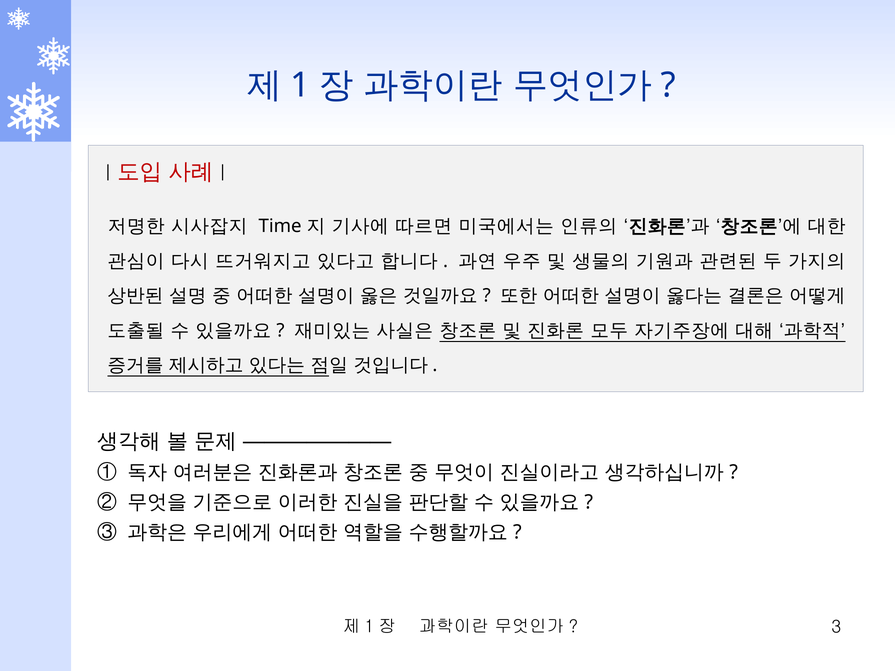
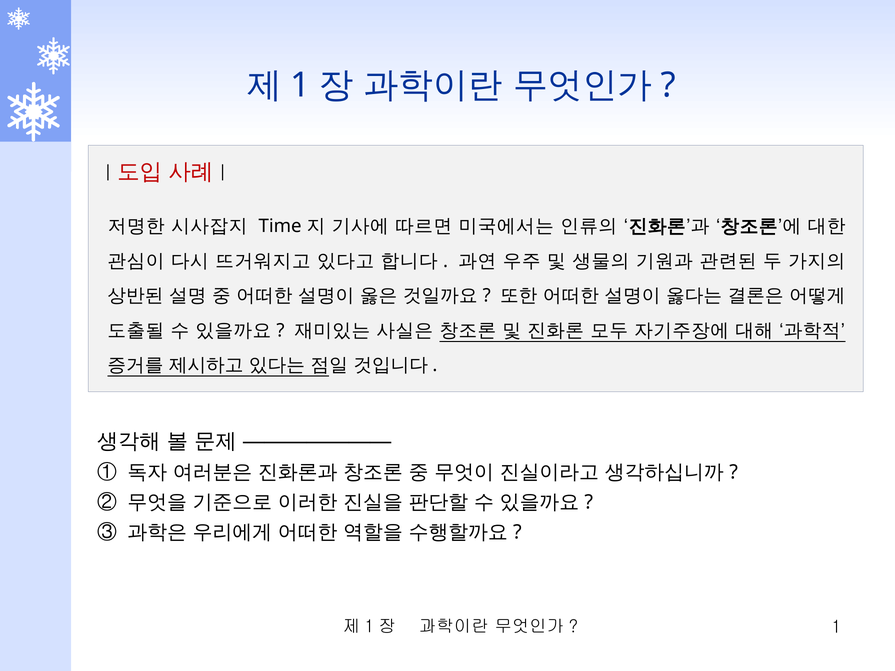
3: 3 -> 1 (836, 627)
